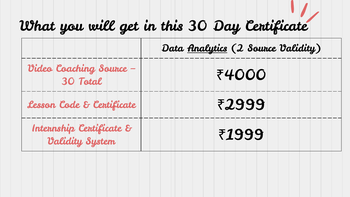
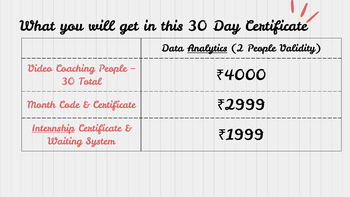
2 Source: Source -> People (262, 48)
Coaching Source: Source -> People (113, 69)
Lesson: Lesson -> Month (41, 105)
Internship underline: none -> present (53, 128)
Validity: Validity -> Waiting (65, 141)
